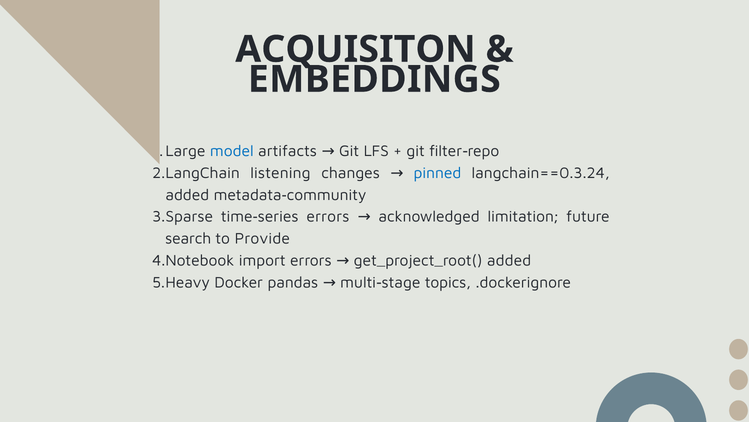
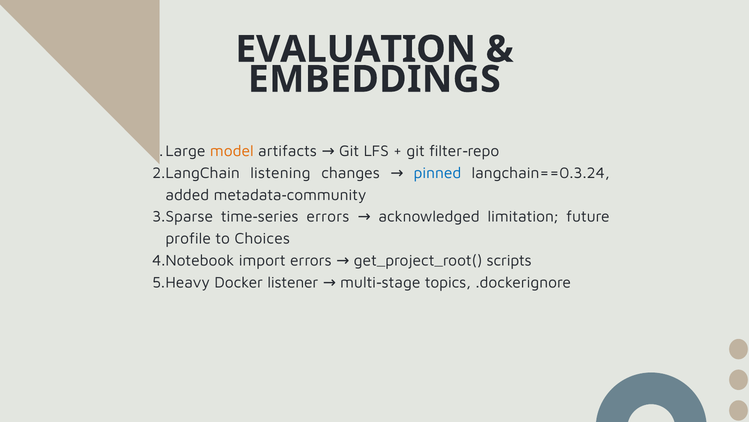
ACQUISITON: ACQUISITON -> EVALUATION (356, 49)
model colour: blue -> orange (232, 151)
search: search -> profile (188, 238)
Provide: Provide -> Choices (262, 238)
get_project_root( added: added -> scripts (509, 260)
pandas: pandas -> listener (293, 282)
